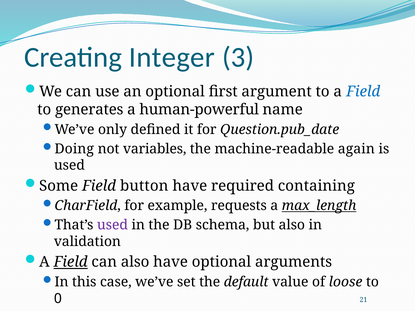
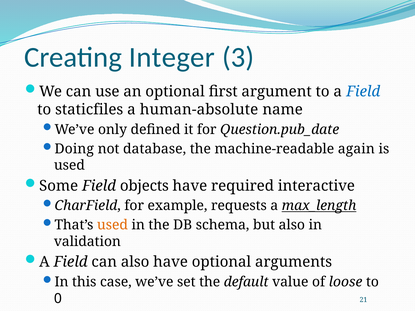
generates: generates -> staticfiles (89, 110)
human-powerful: human-powerful -> human-absolute (199, 110)
variables: variables -> database (155, 149)
button: button -> objects (144, 186)
containing: containing -> interactive (316, 186)
used colour: purple -> orange (112, 225)
Field underline: present -> none (71, 262)
